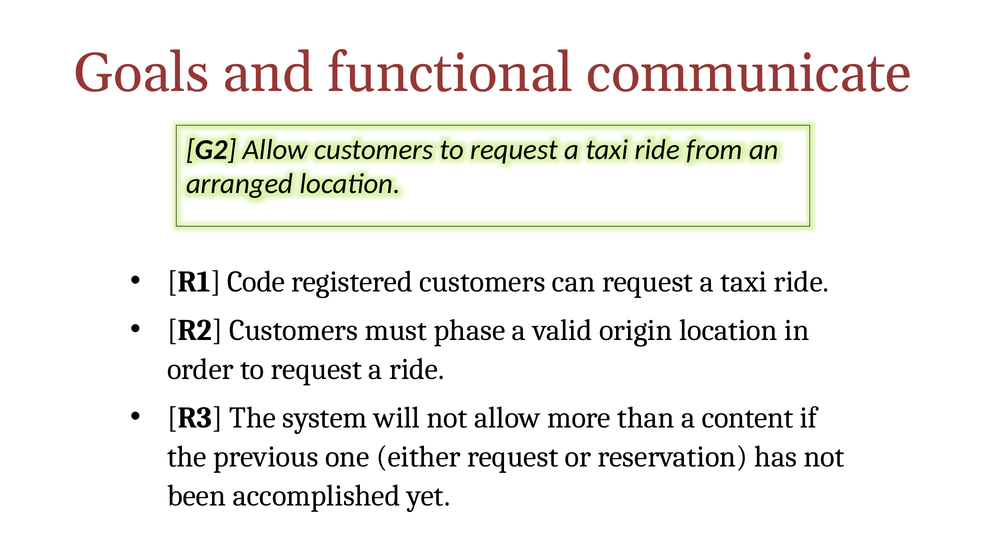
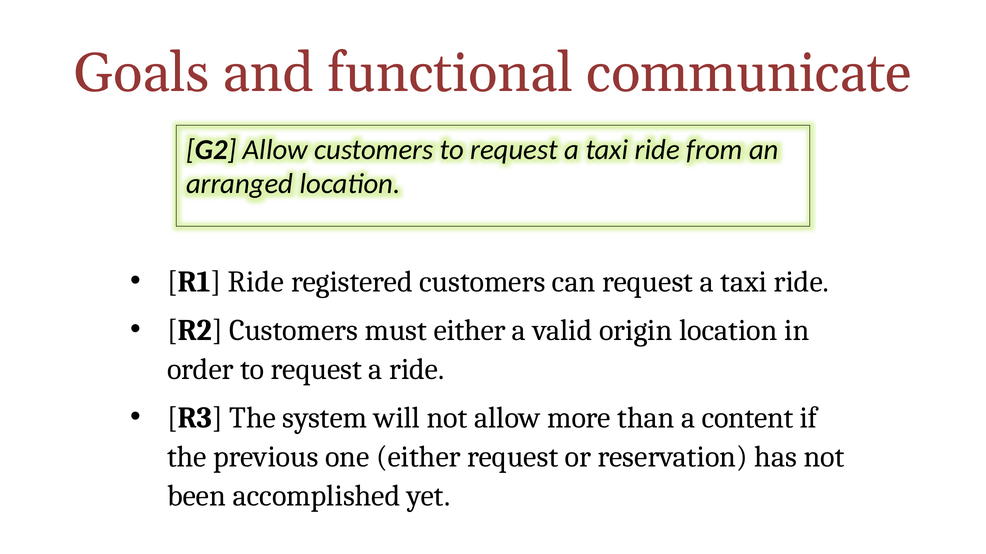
R1 Code: Code -> Ride (256, 282)
must phase: phase -> either (470, 331)
